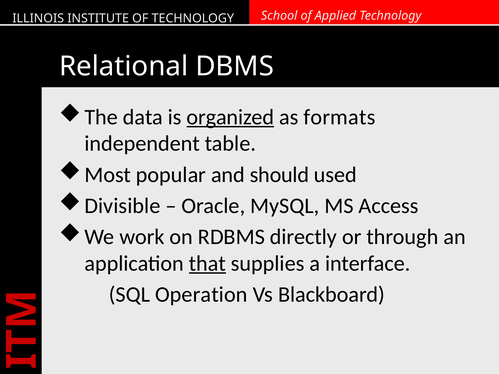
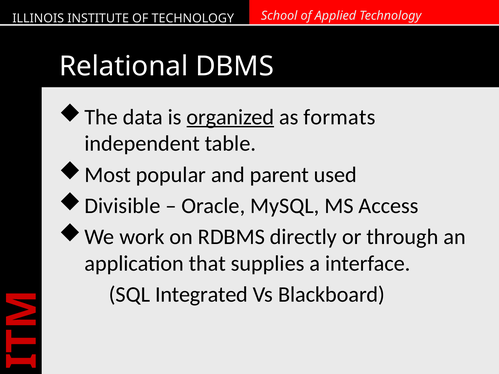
should: should -> parent (279, 175)
that underline: present -> none (207, 264)
Operation: Operation -> Integrated (201, 295)
